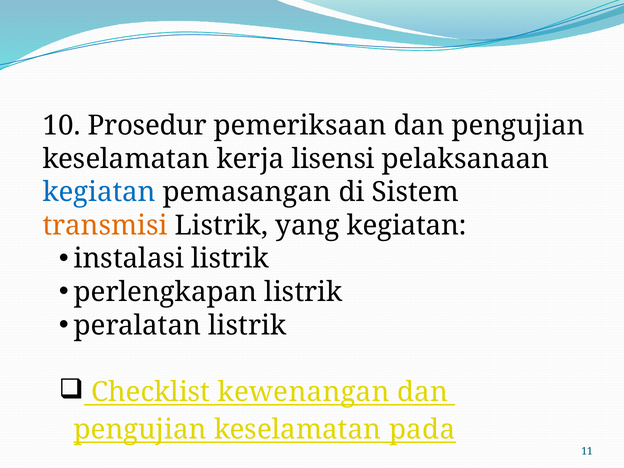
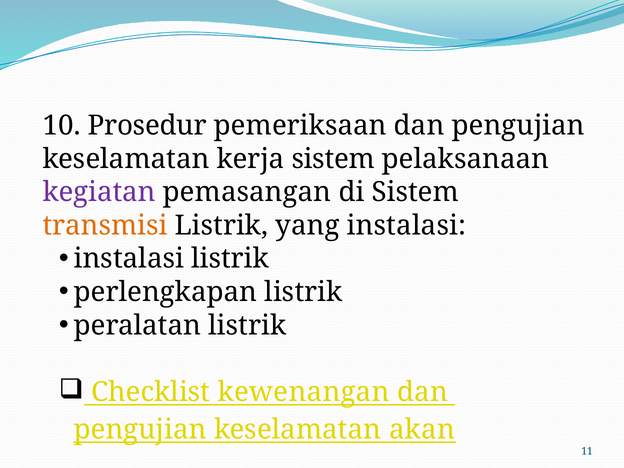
kerja lisensi: lisensi -> sistem (333, 159)
kegiatan colour: blue -> purple (99, 192)
yang kegiatan: kegiatan -> instalasi (406, 226)
pada: pada -> akan (422, 430)
